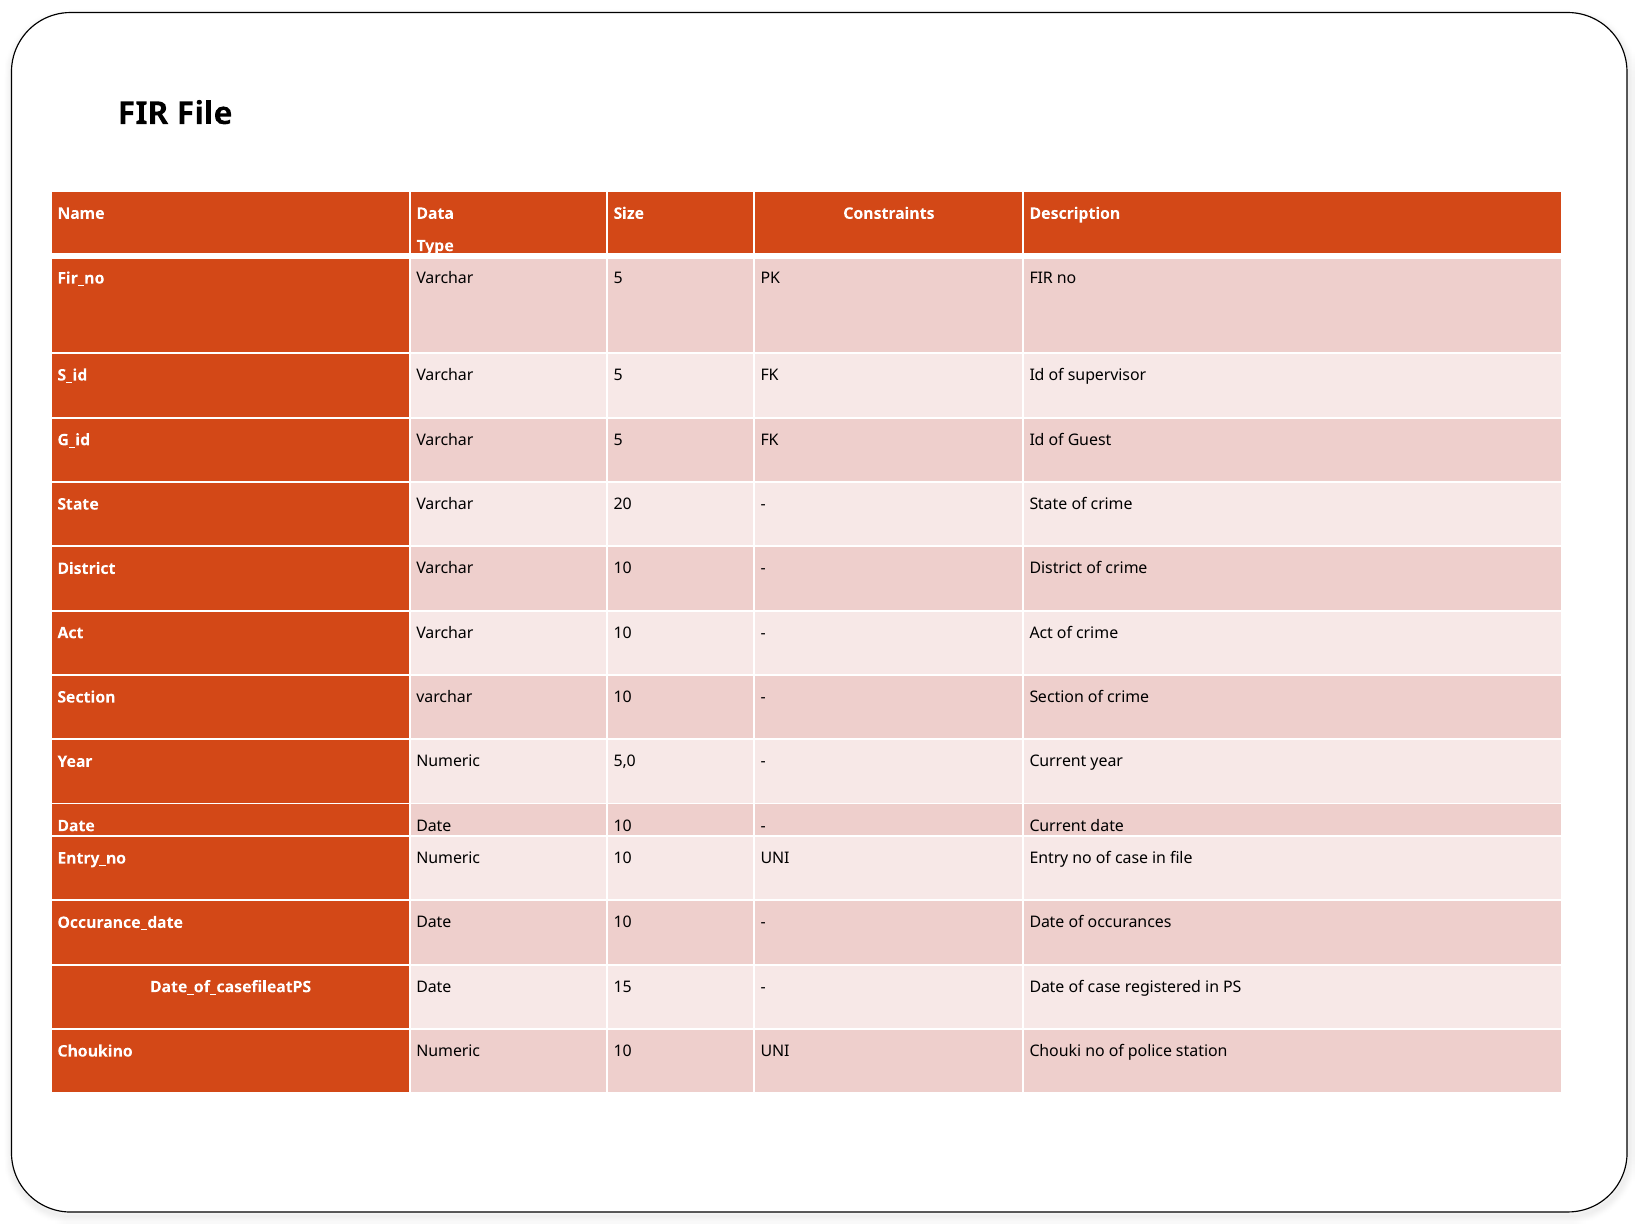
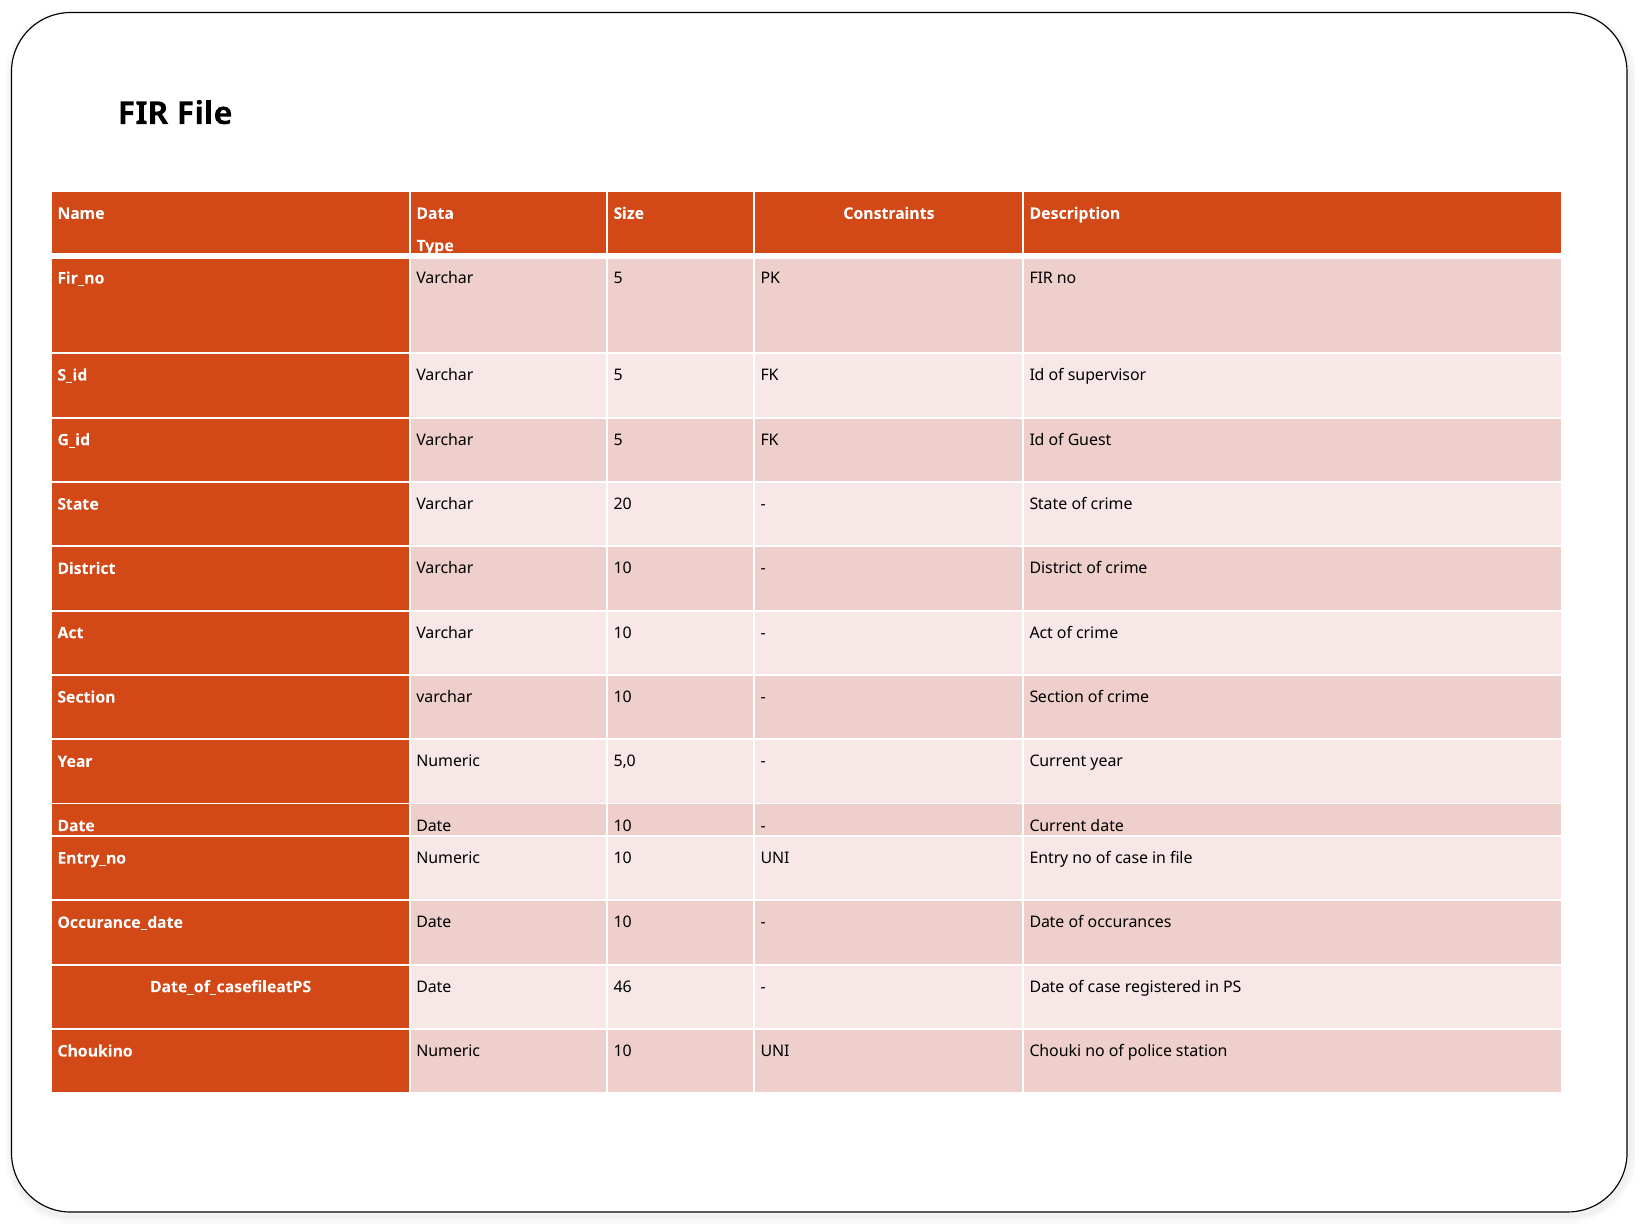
15: 15 -> 46 (623, 987)
